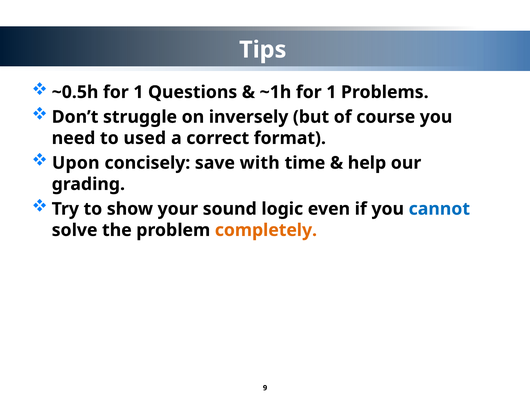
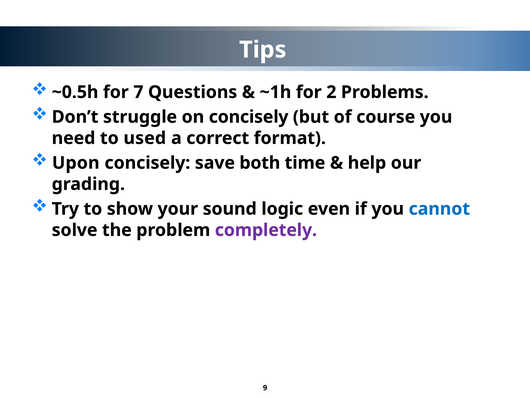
~0.5h for 1: 1 -> 7 (138, 92)
~1h for 1: 1 -> 2 (331, 92)
on inversely: inversely -> concisely (249, 117)
with: with -> both (260, 163)
completely colour: orange -> purple (266, 230)
